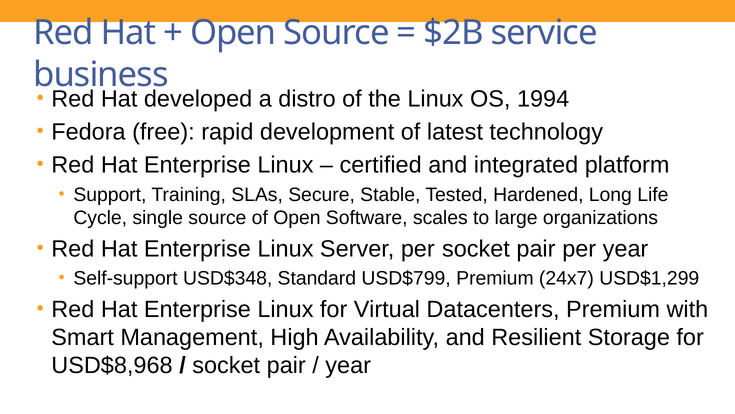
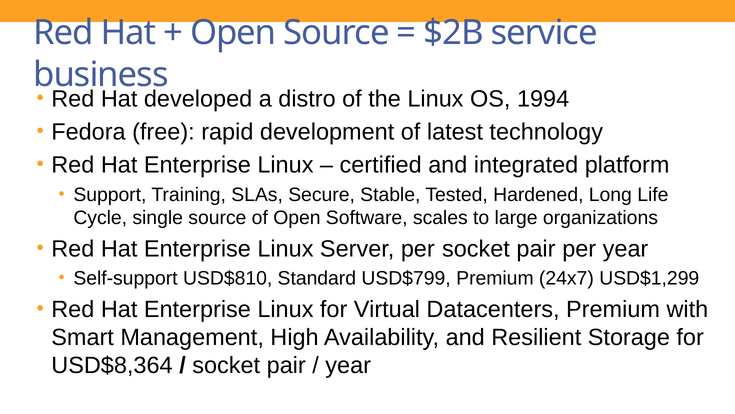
USD$348: USD$348 -> USD$810 (228, 278)
USD$8,968: USD$8,968 -> USD$8,364 (112, 365)
